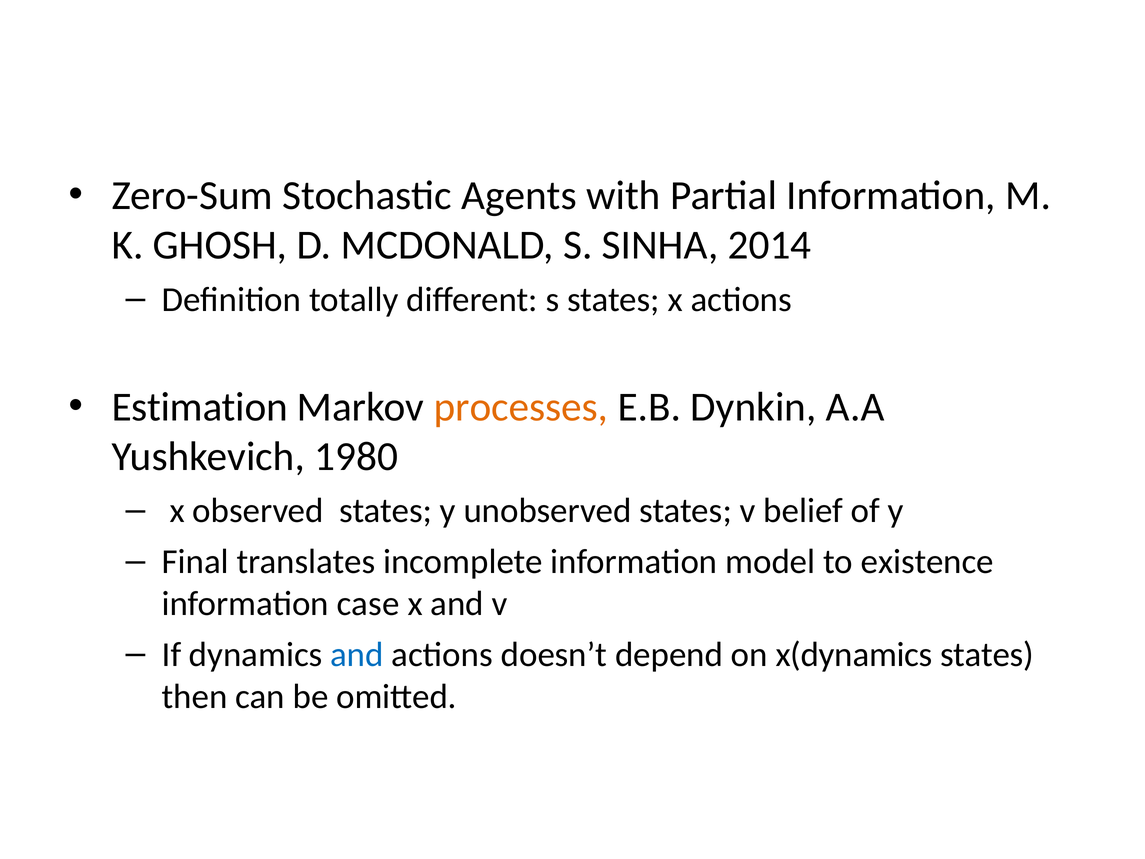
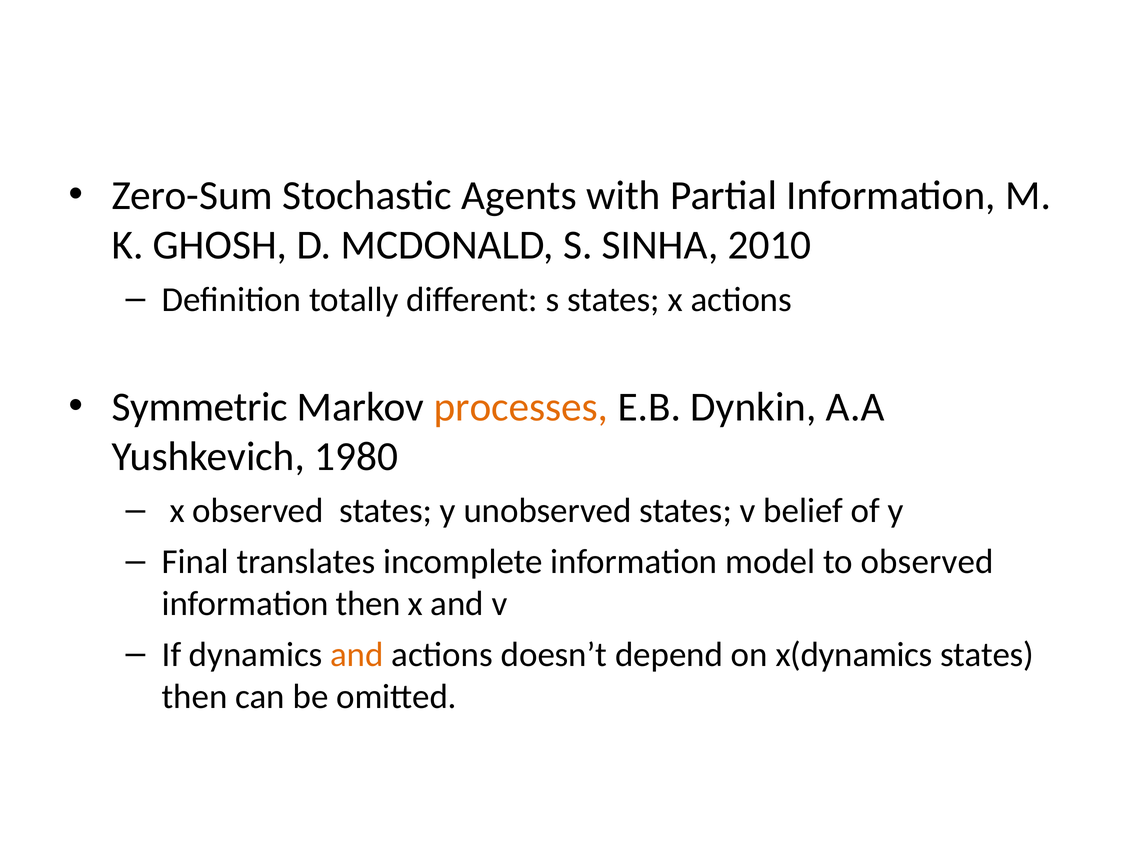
2014: 2014 -> 2010 (770, 245)
Estimation: Estimation -> Symmetric (200, 407)
to existence: existence -> observed (927, 561)
information case: case -> then (368, 603)
and colour: blue -> orange (357, 654)
